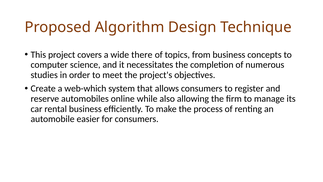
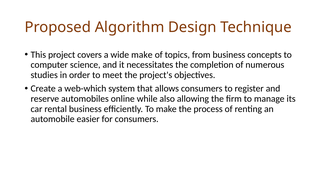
wide there: there -> make (142, 55)
